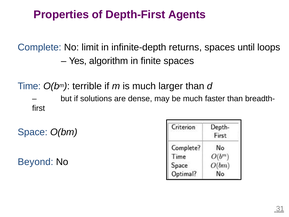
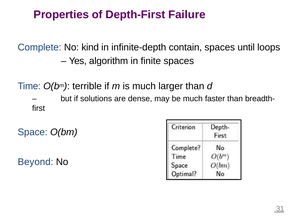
Agents: Agents -> Failure (187, 15)
limit: limit -> kind (90, 47)
returns: returns -> contain (185, 47)
